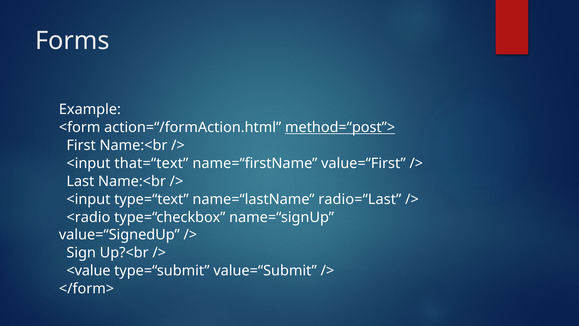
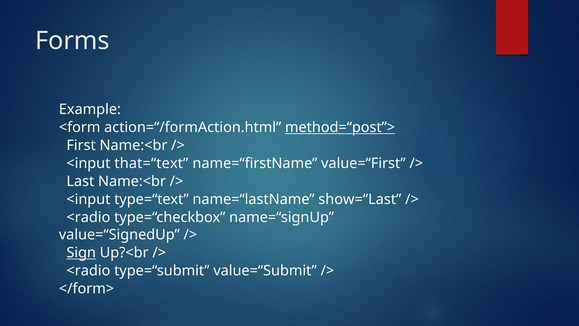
radio=“Last: radio=“Last -> show=“Last (360, 199)
Sign underline: none -> present (81, 253)
<value: <value -> <radio (88, 270)
